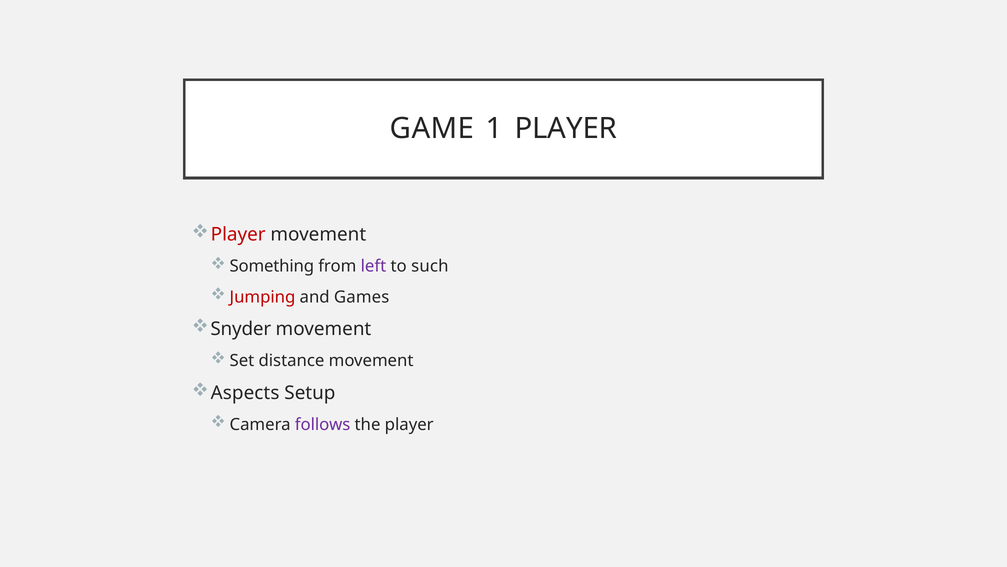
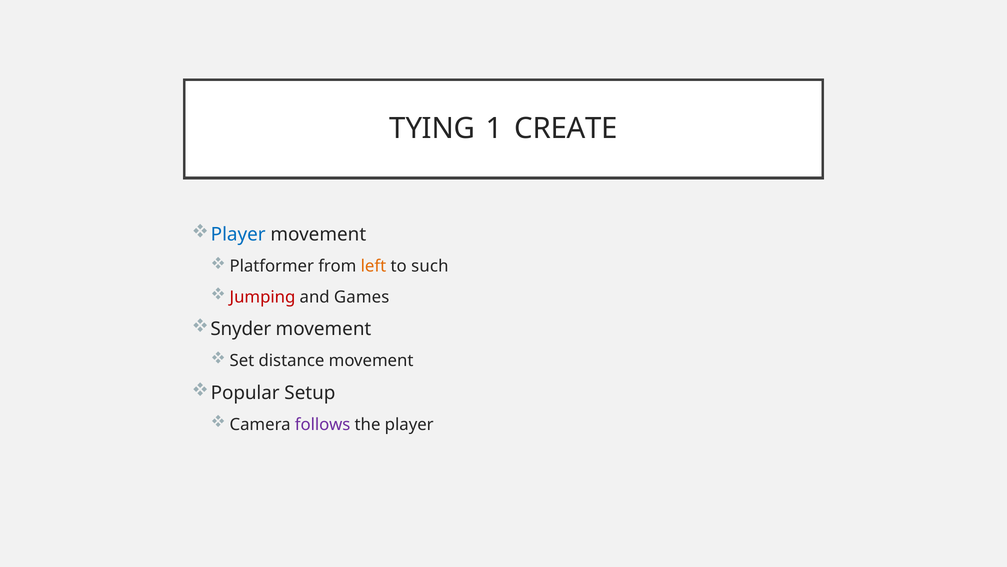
GAME: GAME -> TYING (432, 129)
1 PLAYER: PLAYER -> CREATE (566, 129)
Player colour: red -> blue (238, 234)
Something: Something -> Platformer (272, 266)
left colour: purple -> orange (373, 266)
Aspects: Aspects -> Popular (245, 393)
